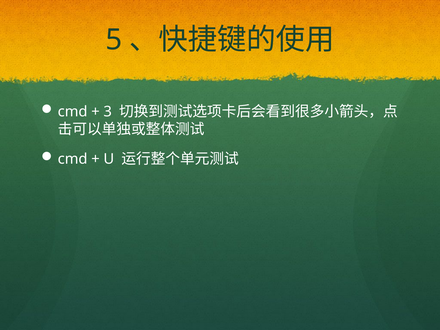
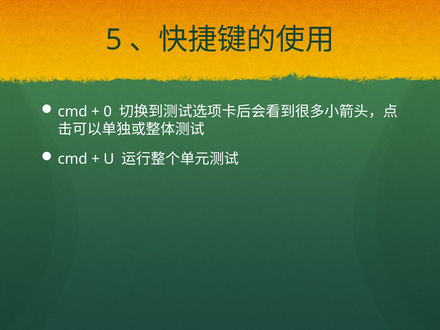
3: 3 -> 0 (108, 112)
